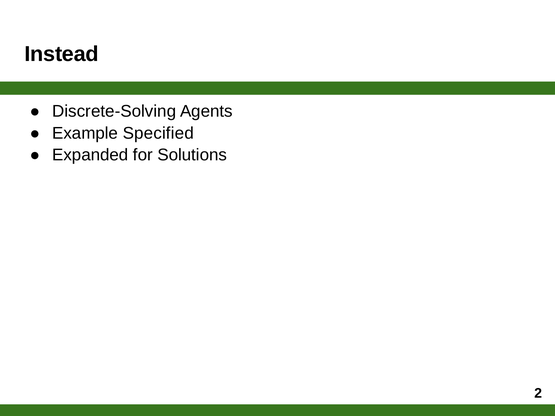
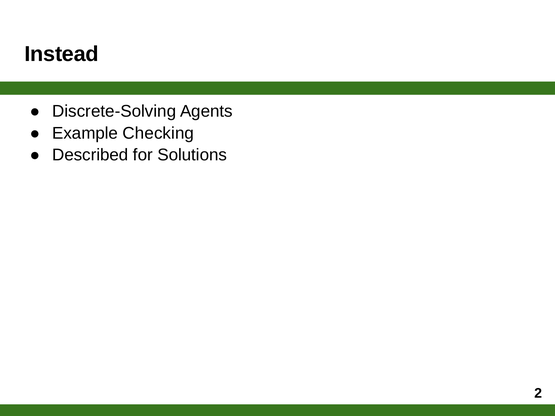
Specified: Specified -> Checking (158, 133)
Expanded: Expanded -> Described (90, 155)
